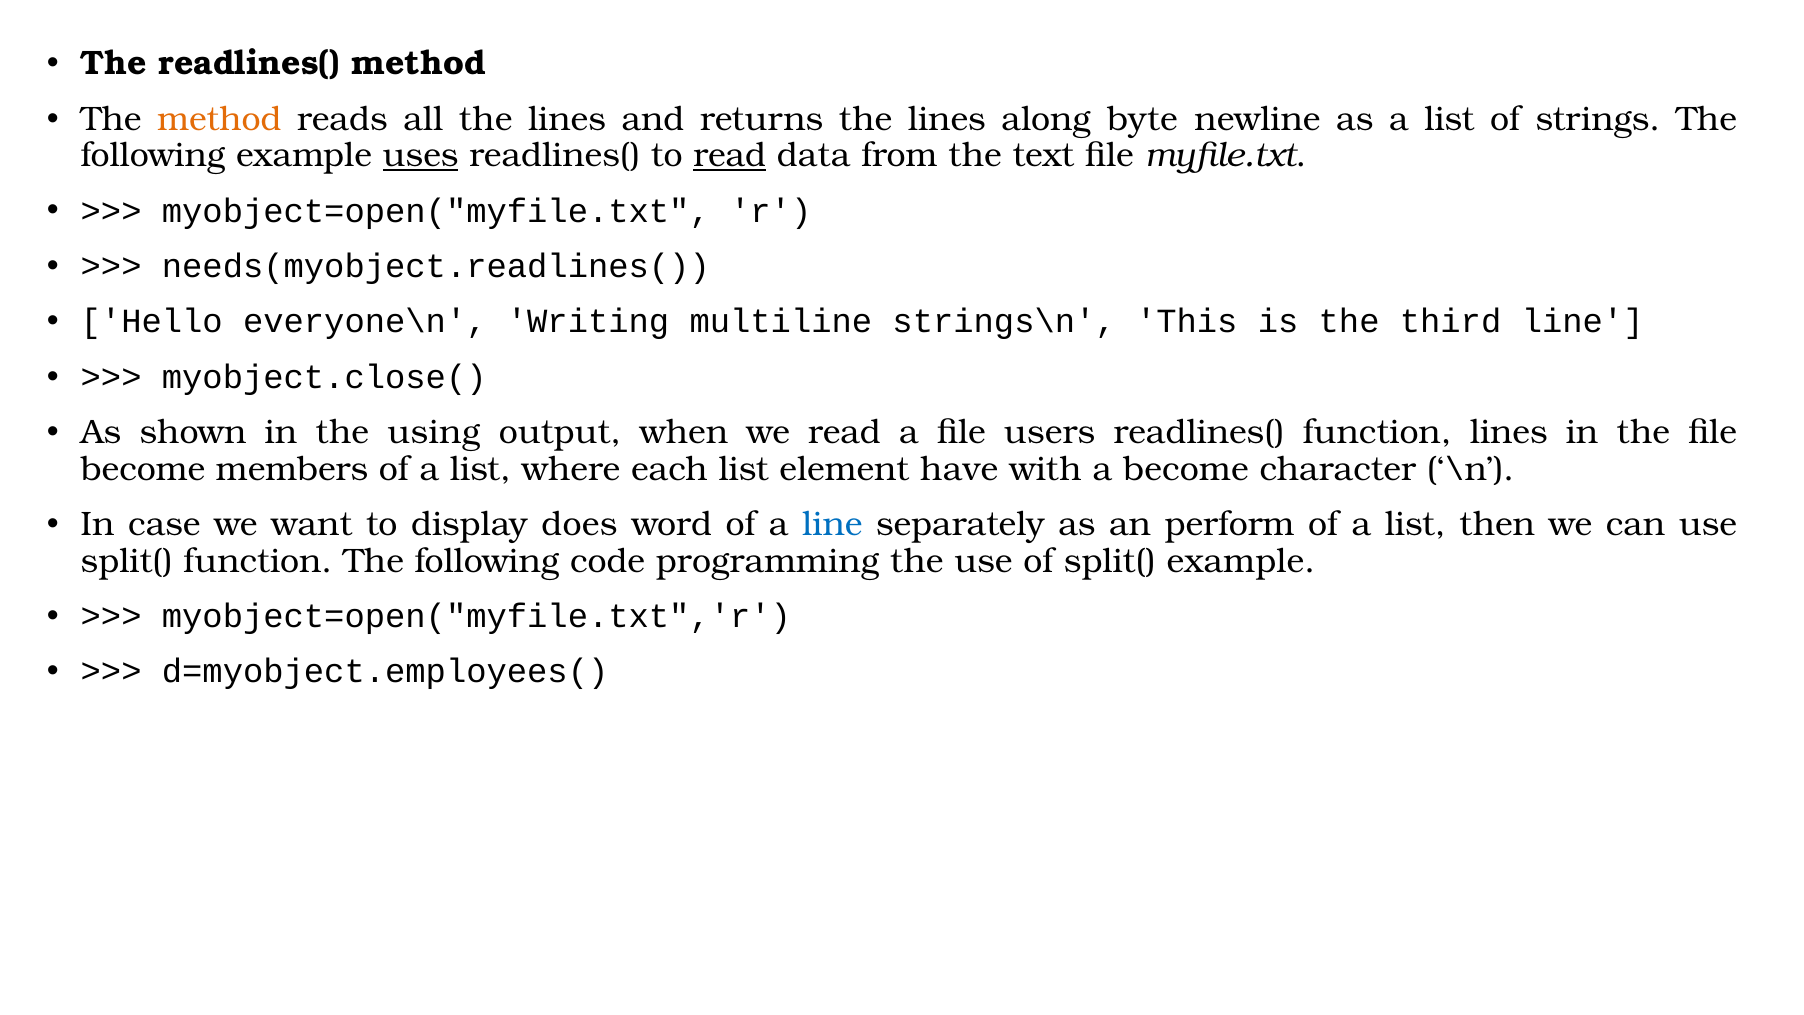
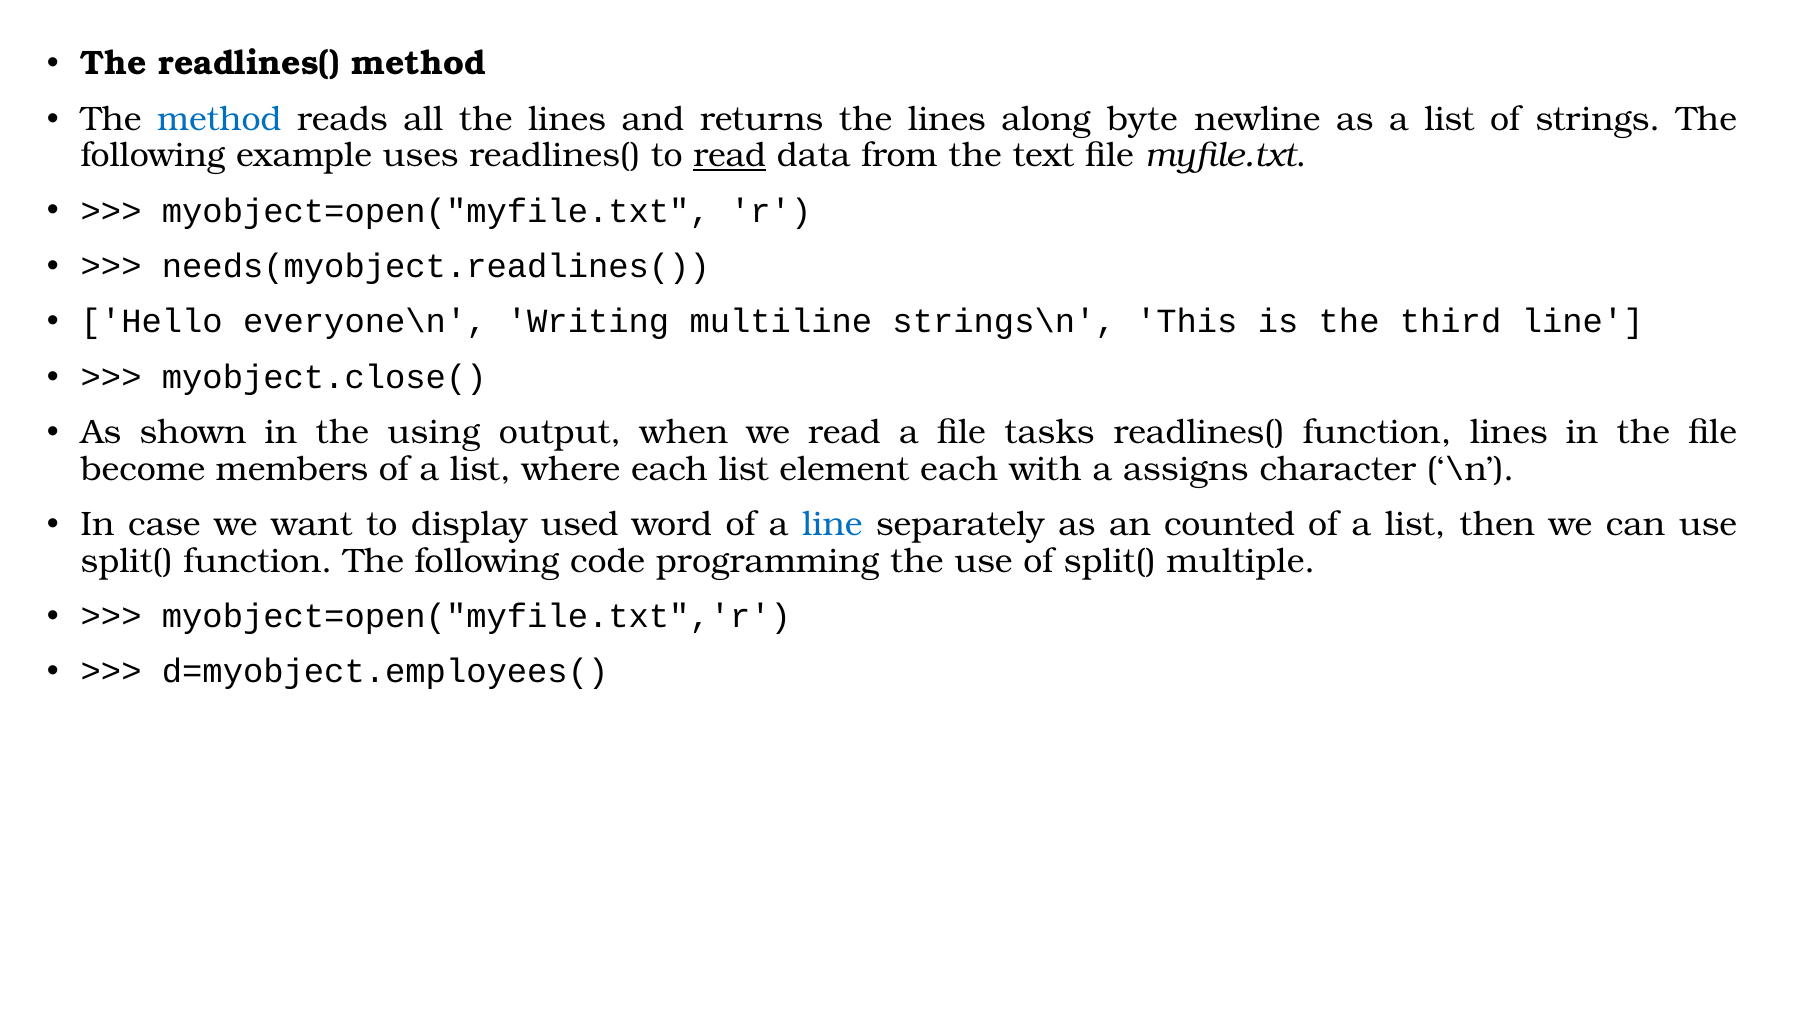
method colour: orange -> blue (219, 119)
uses underline: present -> none (421, 156)
users: users -> tasks (1049, 432)
element have: have -> each (959, 469)
a become: become -> assigns (1186, 469)
does: does -> used (580, 524)
perform: perform -> counted (1230, 524)
split( example: example -> multiple (1241, 561)
